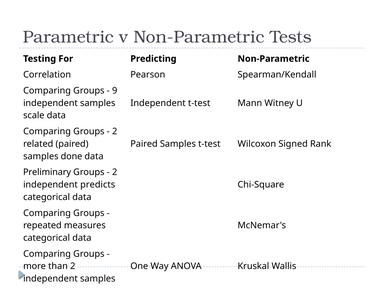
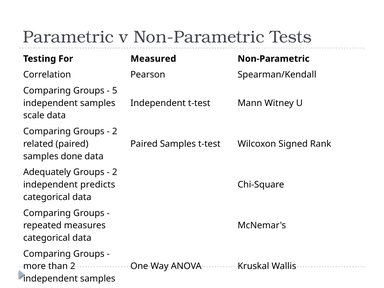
Predicting: Predicting -> Measured (153, 59)
9: 9 -> 5 (115, 91)
Preliminary: Preliminary -> Adequately (47, 172)
